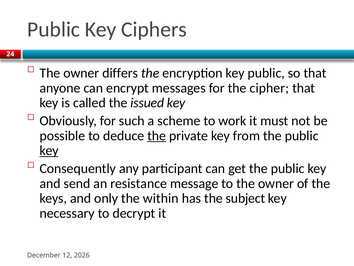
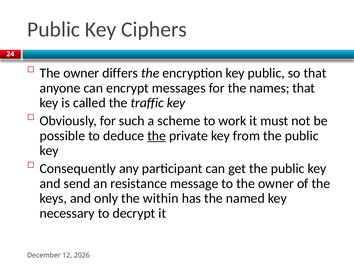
cipher: cipher -> names (269, 88)
issued: issued -> traffic (147, 103)
key underline: present -> none (49, 150)
subject: subject -> named (245, 198)
